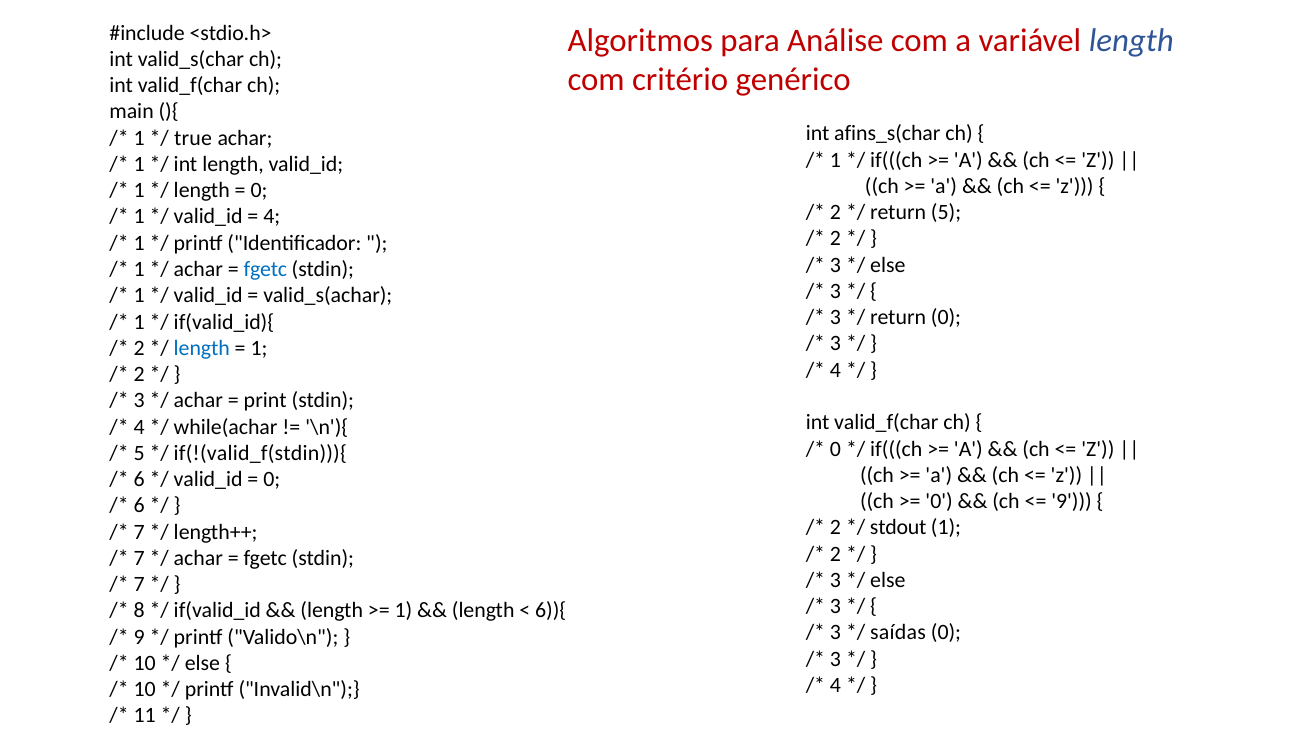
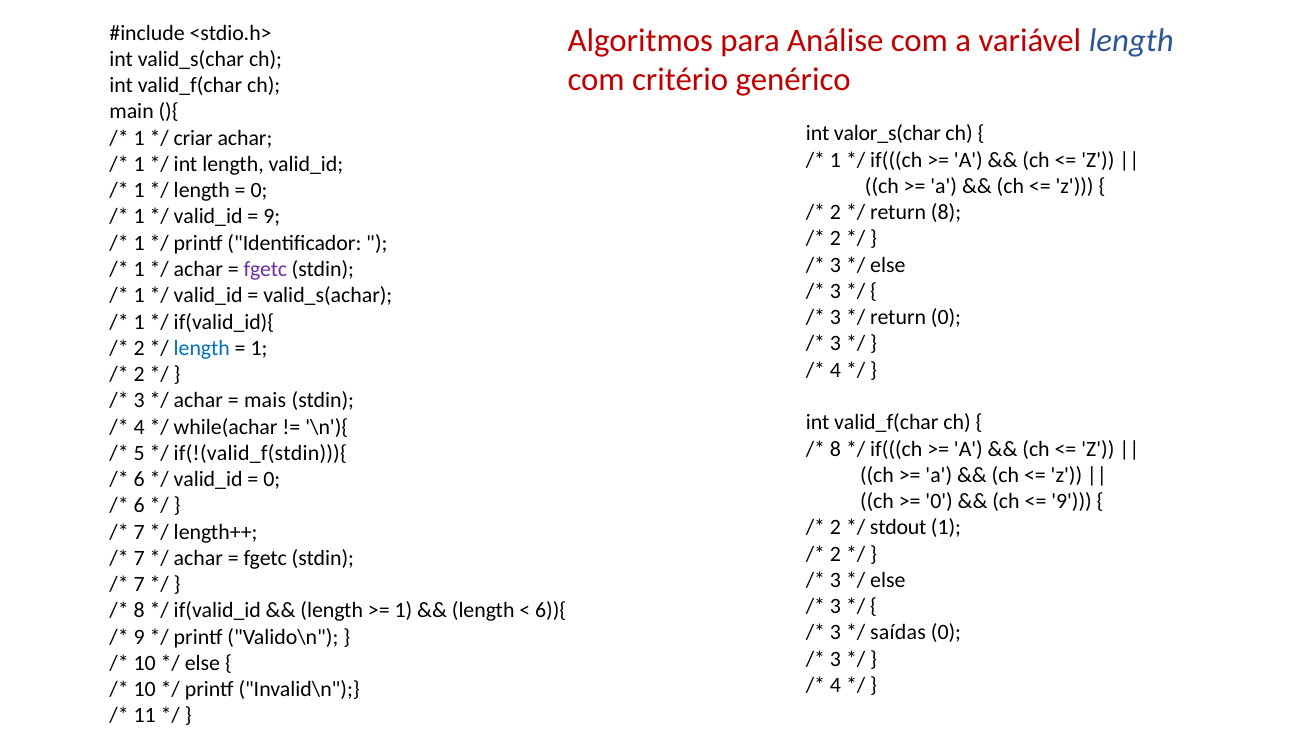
afins_s(char: afins_s(char -> valor_s(char (887, 134)
true: true -> criar (193, 138)
return 5: 5 -> 8 (946, 212)
4: 4 -> 9 (272, 217)
fgetc colour: blue -> purple (265, 269)
print: print -> mais (265, 401)
0: 0 -> 8 (836, 449)
